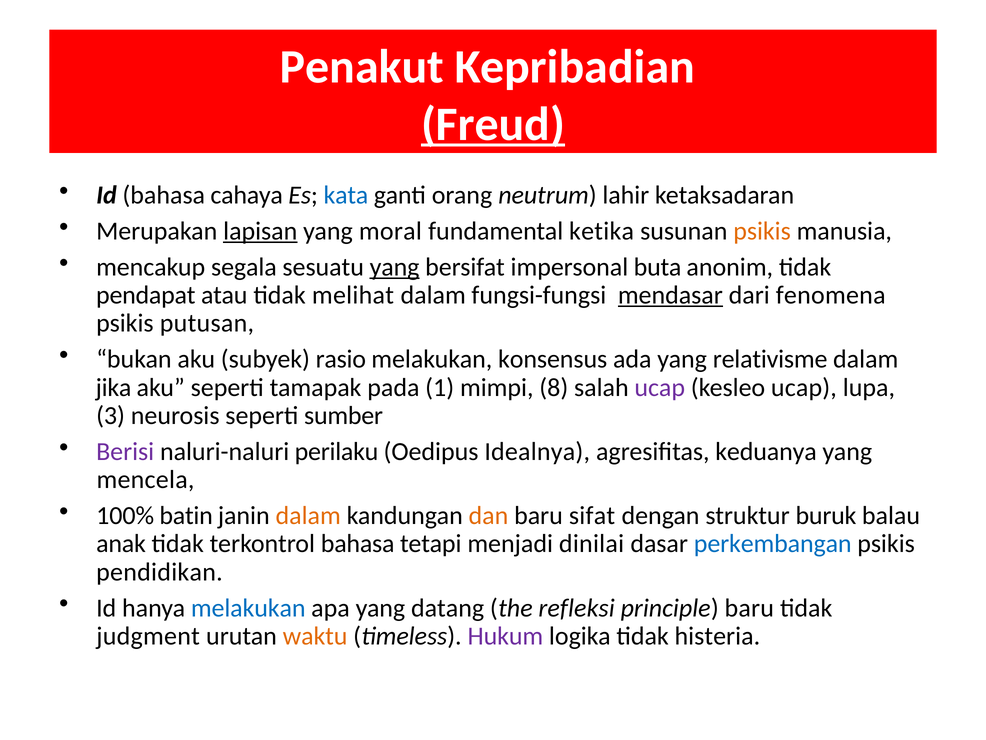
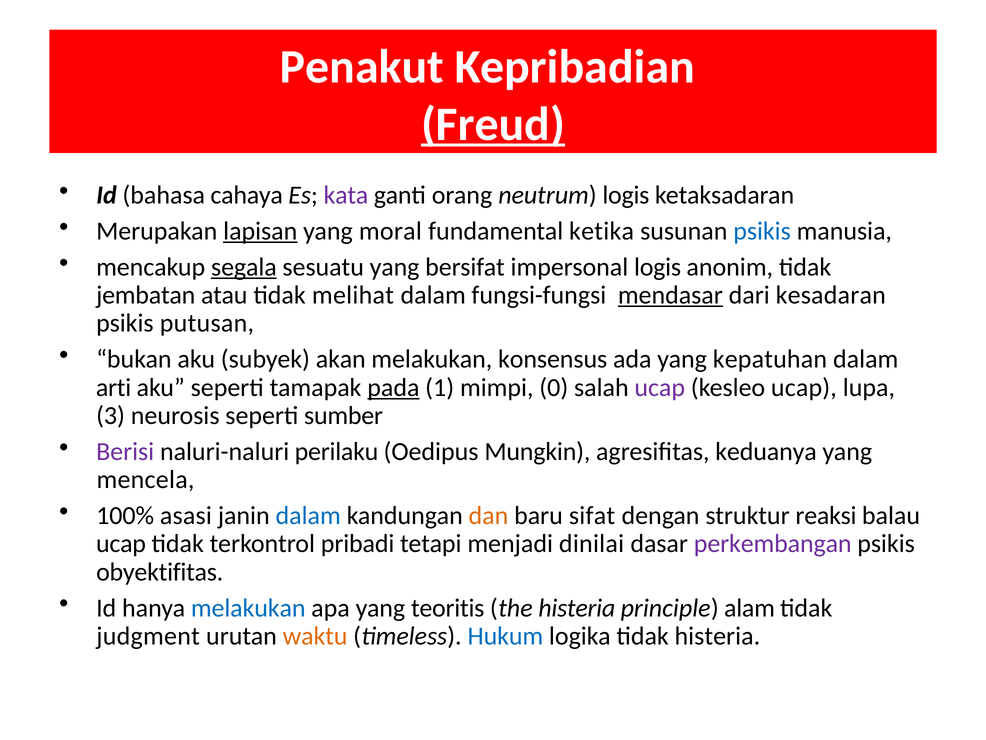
kata colour: blue -> purple (346, 195)
neutrum lahir: lahir -> logis (626, 195)
psikis colour: orange -> blue (762, 231)
segala underline: none -> present (244, 267)
yang underline: present -> none (395, 267)
impersonal buta: buta -> logis (658, 267)
pendapat: pendapat -> jembatan (146, 295)
fenomena: fenomena -> kesadaran (831, 295)
rasio: rasio -> akan (341, 359)
relativisme: relativisme -> kepatuhan (770, 359)
jika: jika -> arti (114, 387)
pada underline: none -> present (393, 387)
8: 8 -> 0 (554, 387)
Idealnya: Idealnya -> Mungkin (537, 451)
batin: batin -> asasi (186, 515)
dalam colour: orange -> blue (308, 515)
buruk: buruk -> reaksi (826, 515)
anak: anak -> ucap (121, 543)
terkontrol bahasa: bahasa -> pribadi (358, 543)
perkembangan colour: blue -> purple (773, 543)
pendidikan: pendidikan -> obyektifitas (160, 572)
datang: datang -> teoritis (448, 608)
the refleksi: refleksi -> histeria (577, 608)
principle baru: baru -> alam (749, 608)
Hukum colour: purple -> blue (505, 636)
